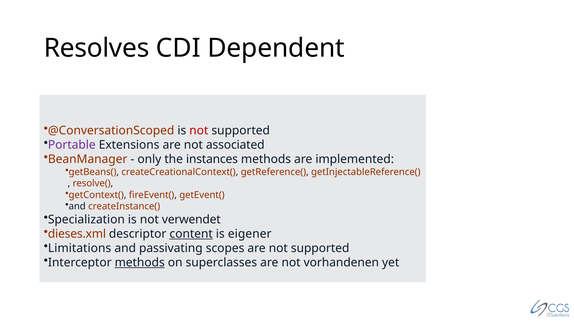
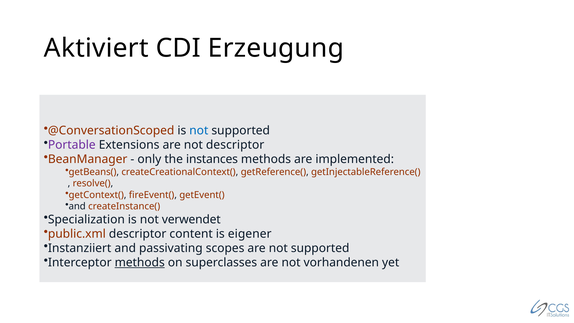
Resolves: Resolves -> Aktiviert (96, 48)
Dependent: Dependent -> Erzeugung (276, 48)
not colour: red -> blue (199, 130)
not associated: associated -> descriptor (235, 145)
dieses.xml: dieses.xml -> public.xml (77, 234)
content underline: present -> none (191, 234)
Limitations: Limitations -> Instanziiert (80, 248)
